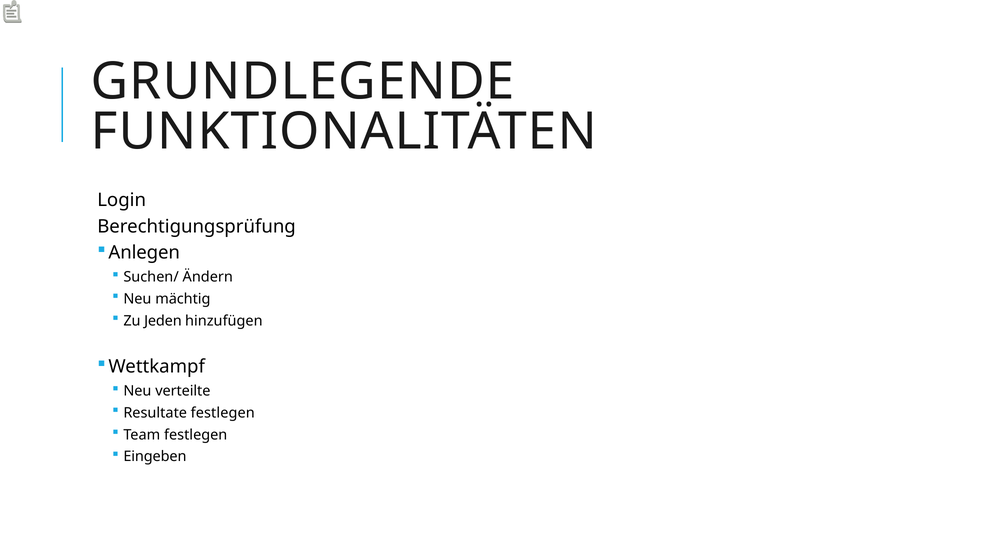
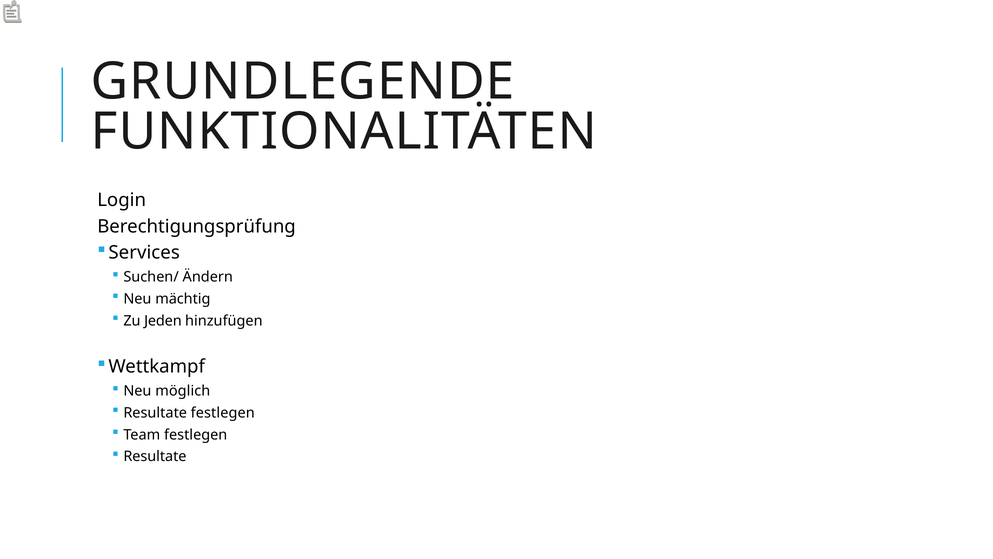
Anlegen: Anlegen -> Services (144, 253)
verteilte: verteilte -> möglich (183, 391)
Eingeben: Eingeben -> Resultate (155, 456)
